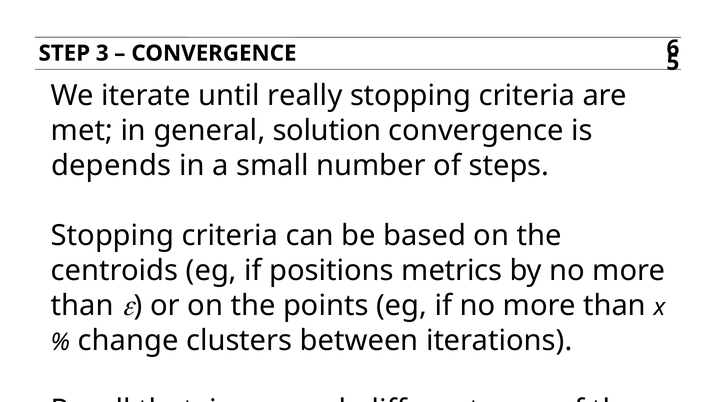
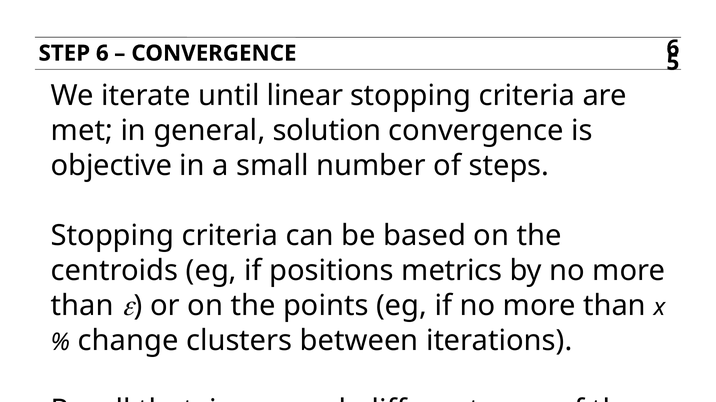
STEP 3: 3 -> 6 (102, 53)
really: really -> linear (305, 96)
depends: depends -> objective (111, 166)
